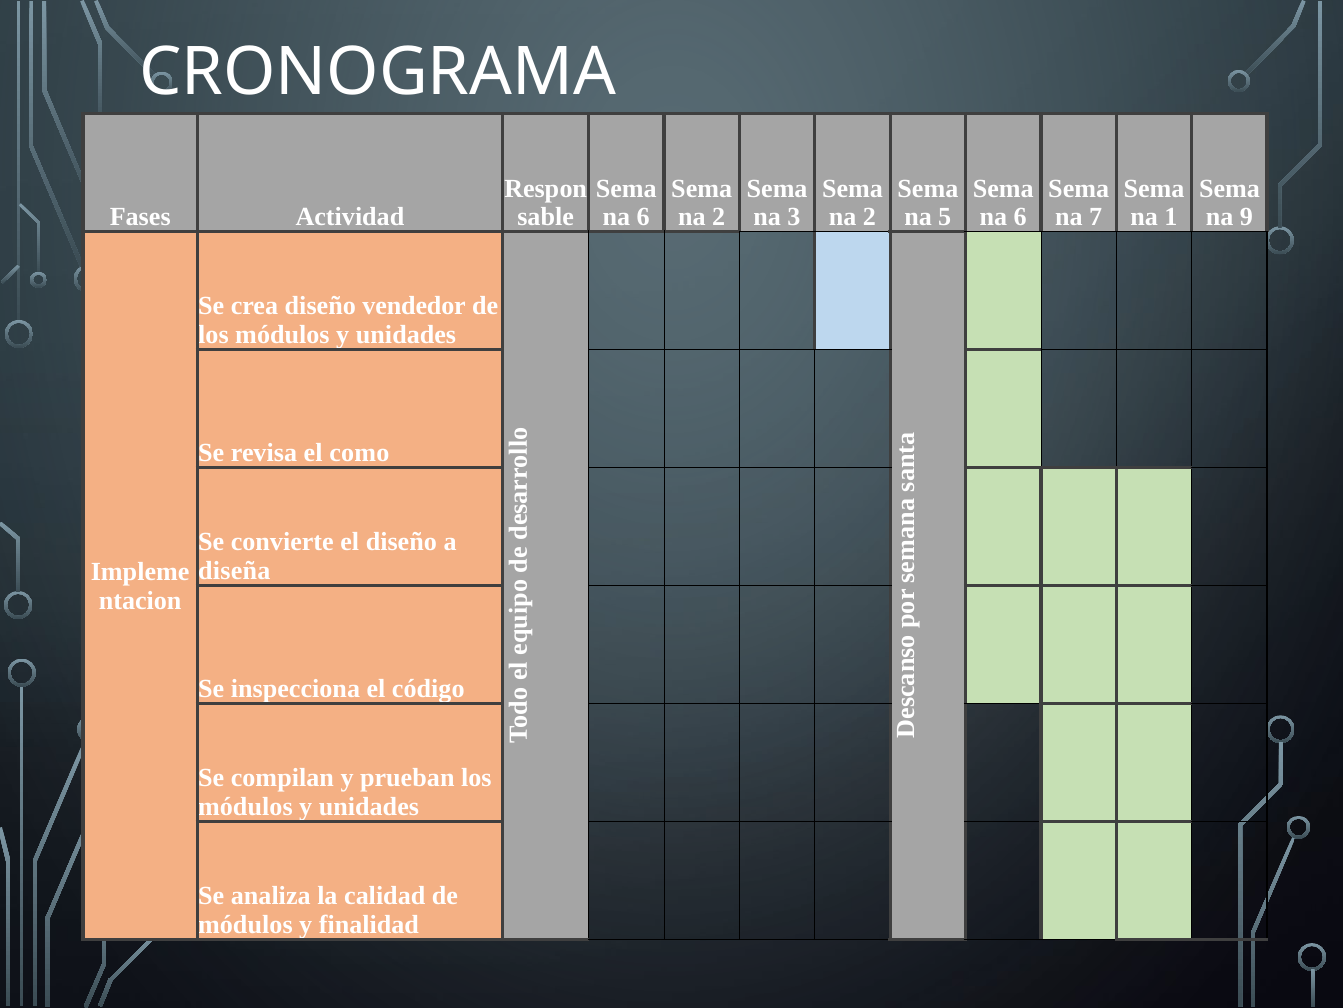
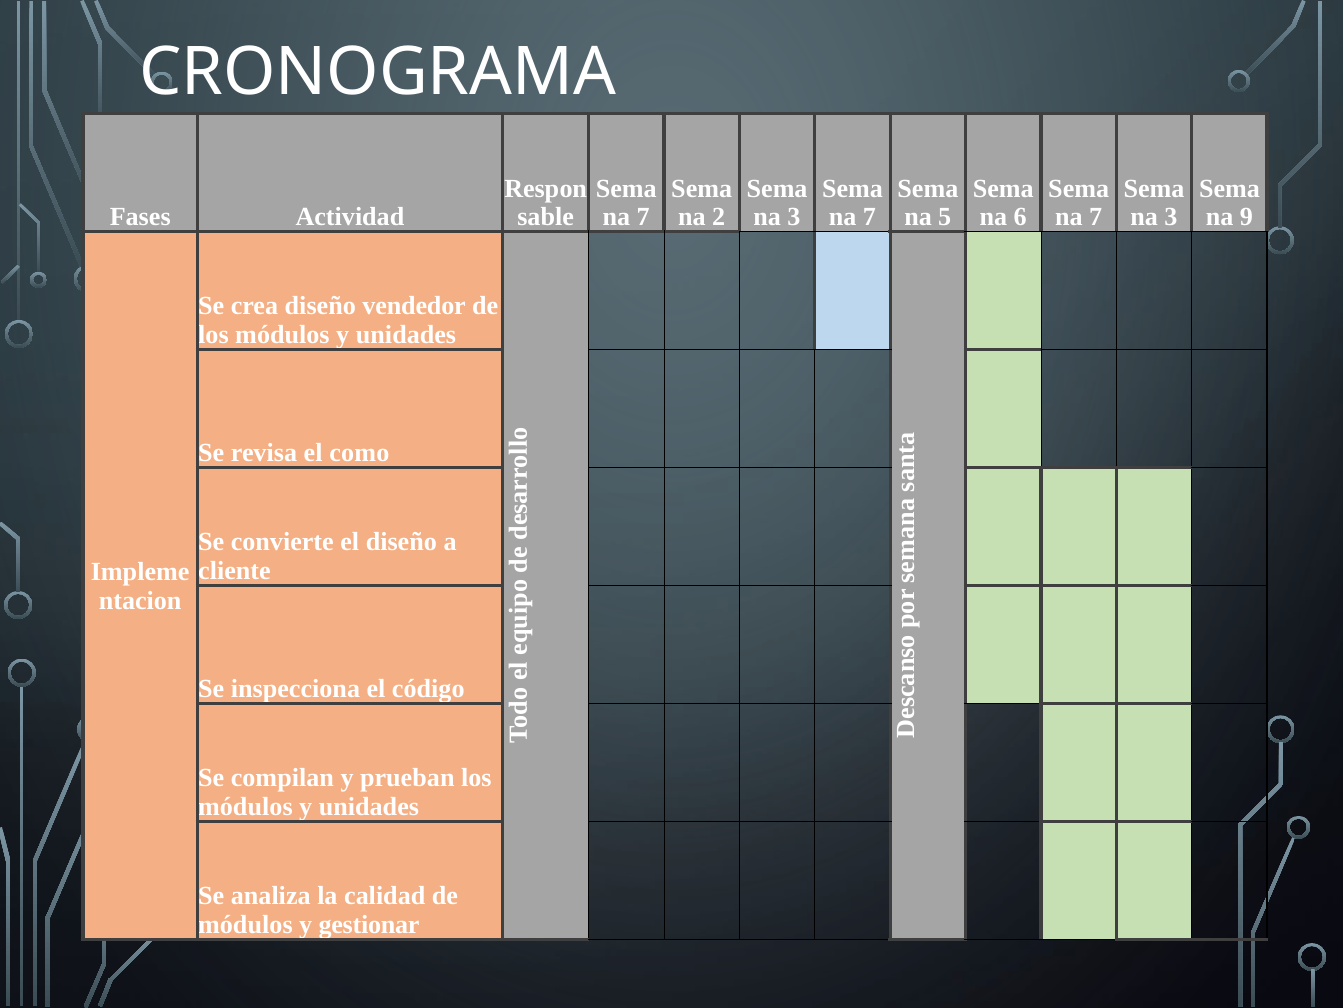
6: 6 -> 7 (643, 217)
2: 2 -> 7 (869, 217)
1: 1 -> 3 (1171, 217)
diseña: diseña -> cliente (234, 571)
finalidad: finalidad -> gestionar (369, 924)
